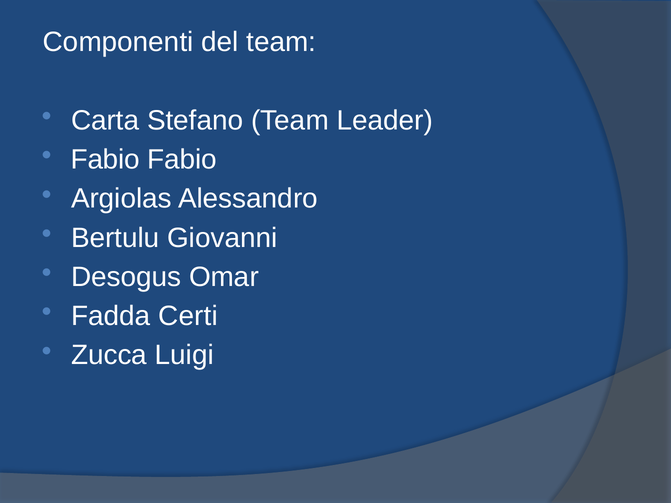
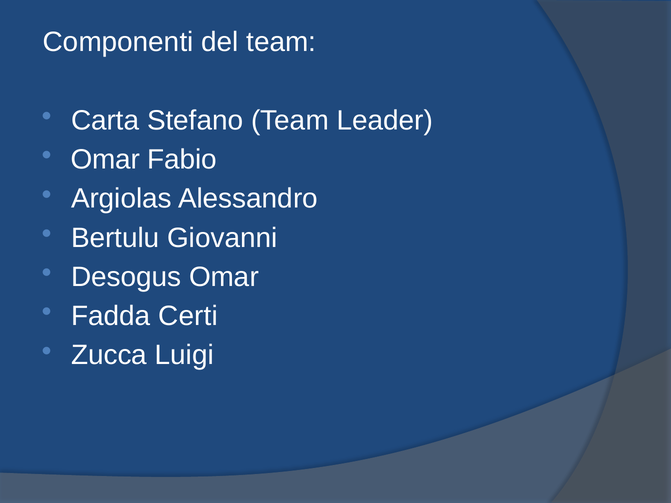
Fabio: Fabio -> Omar (105, 160)
